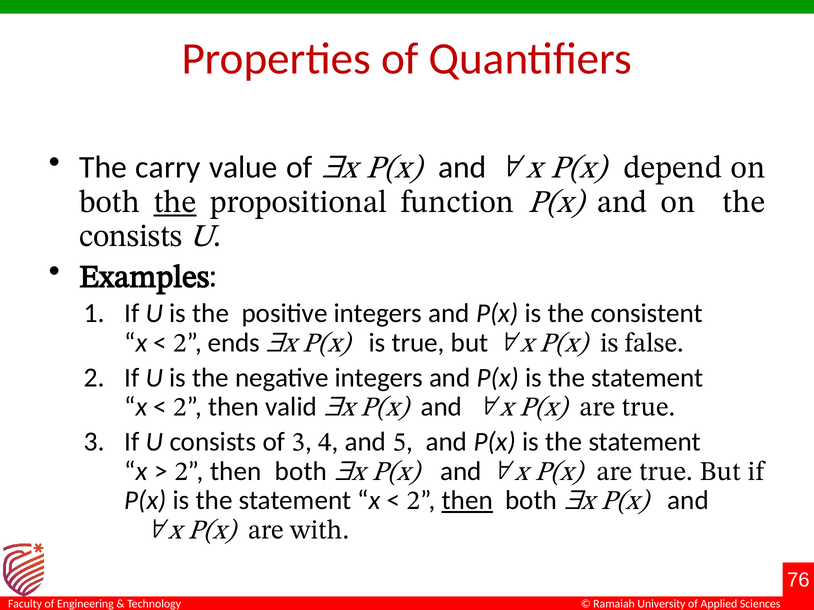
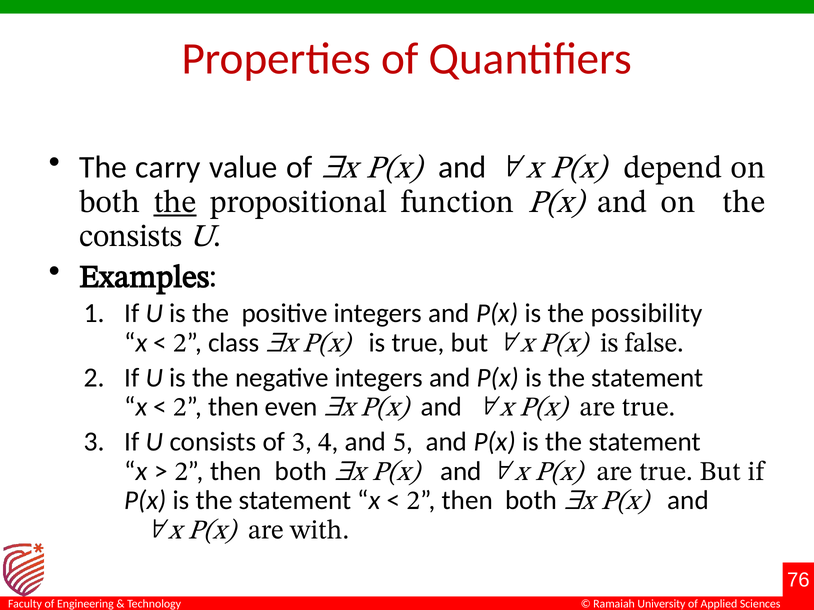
consistent: consistent -> possibility (647, 314)
ends: ends -> class (234, 343)
valid: valid -> even (291, 407)
then underline: present -> none (467, 501)
